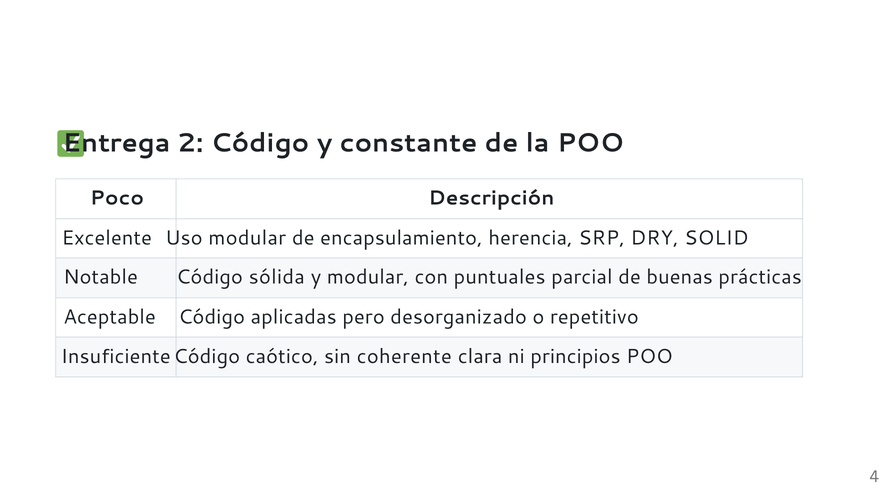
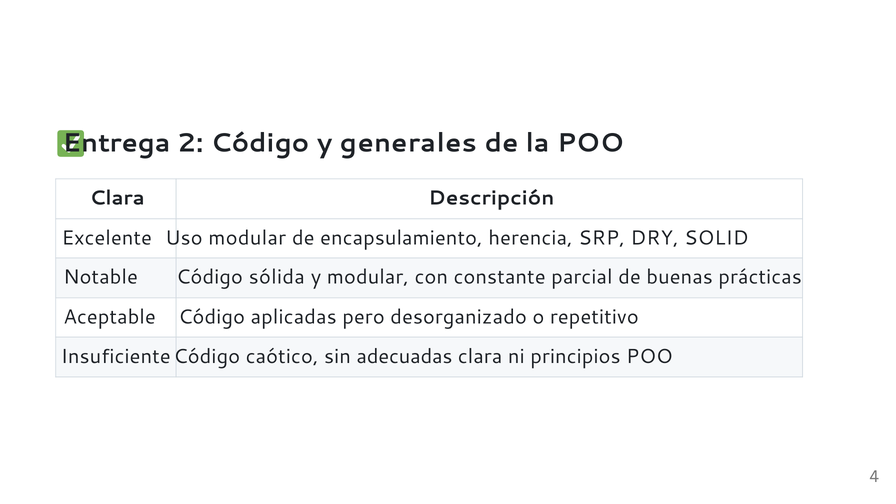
constante: constante -> generales (409, 143)
Poco: Poco -> Clara (117, 198)
puntuales: puntuales -> constante (500, 277)
coherente: coherente -> adecuadas (404, 356)
